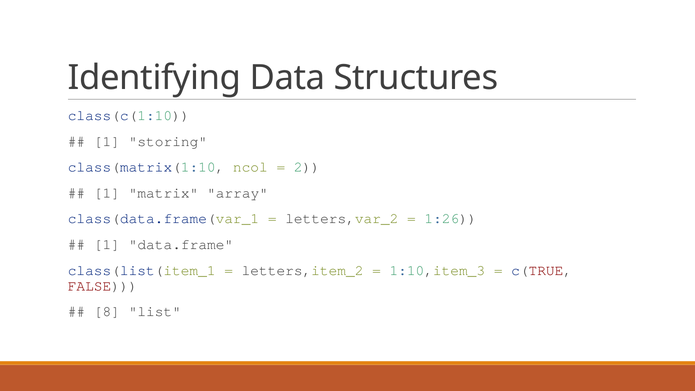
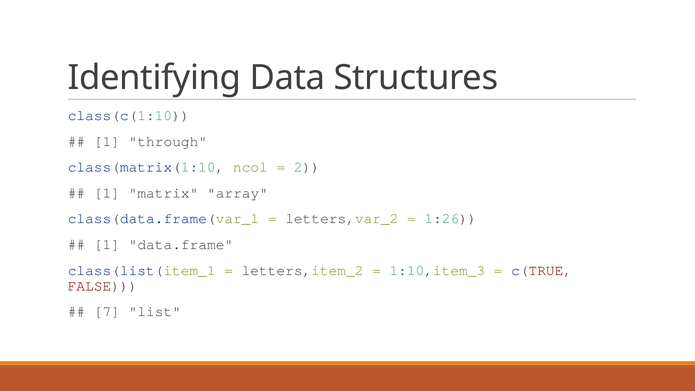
storing: storing -> through (168, 141)
8: 8 -> 7 (107, 312)
